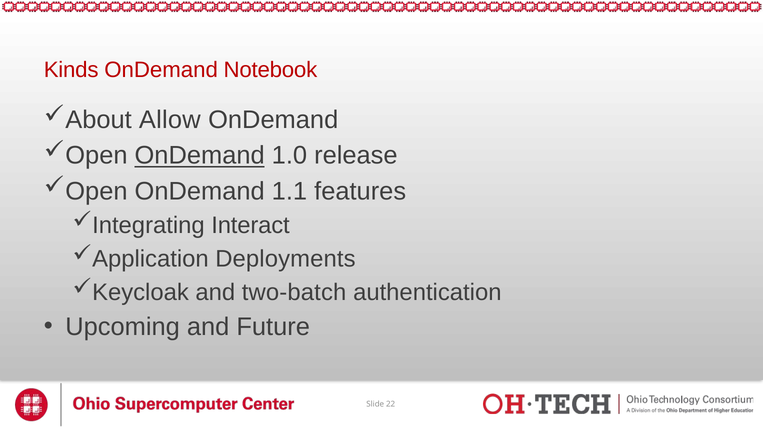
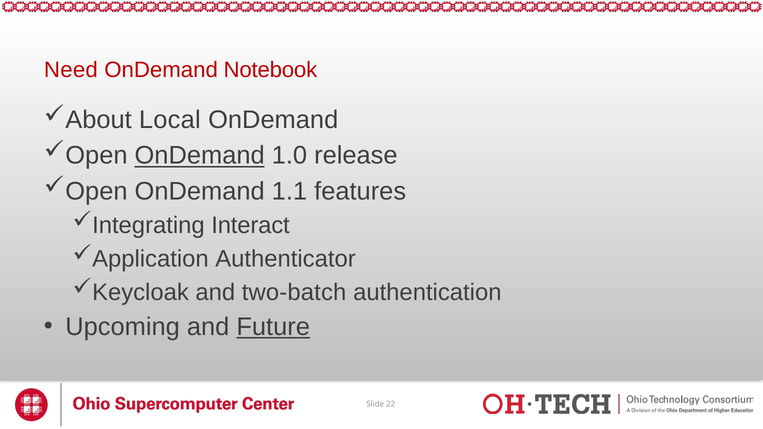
Kinds: Kinds -> Need (71, 70)
Allow: Allow -> Local (170, 120)
Deployments: Deployments -> Authenticator (285, 259)
Future underline: none -> present (273, 327)
